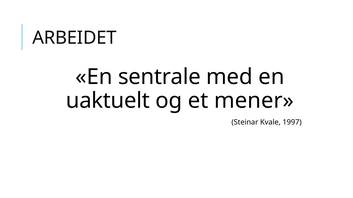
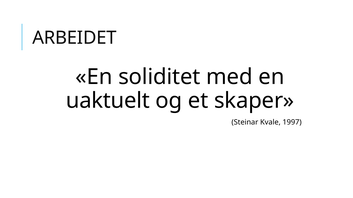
sentrale: sentrale -> soliditet (159, 77)
mener: mener -> skaper (254, 101)
